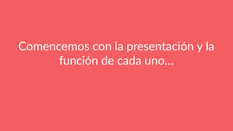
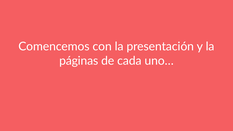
función: función -> páginas (79, 61)
